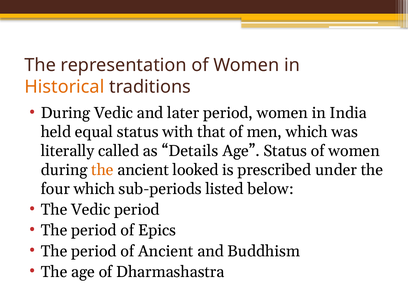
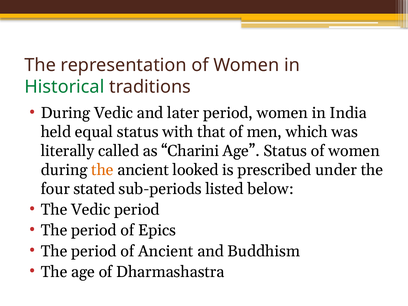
Historical colour: orange -> green (64, 87)
Details: Details -> Charini (190, 151)
four which: which -> stated (94, 189)
